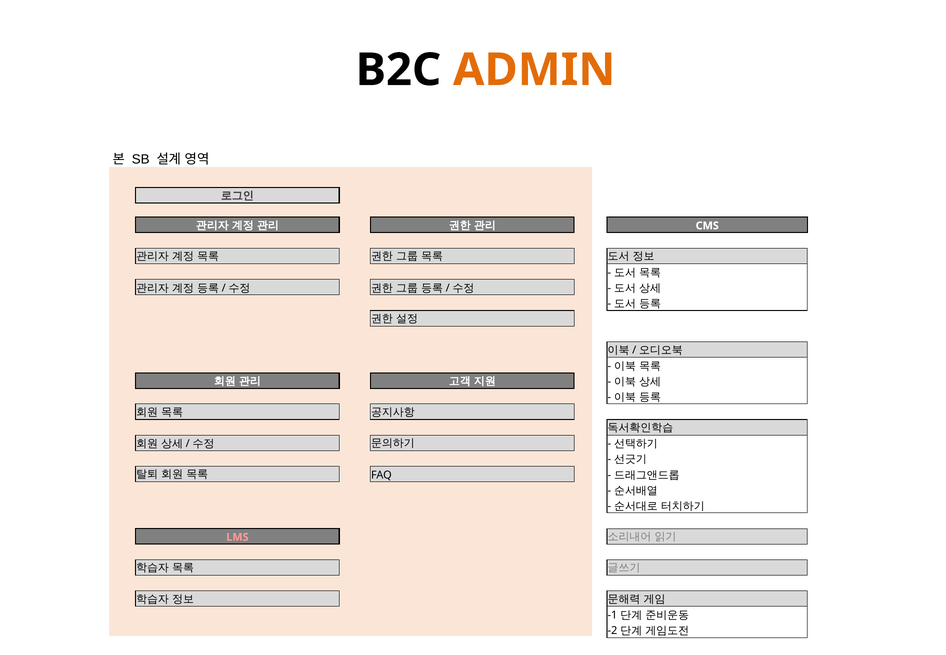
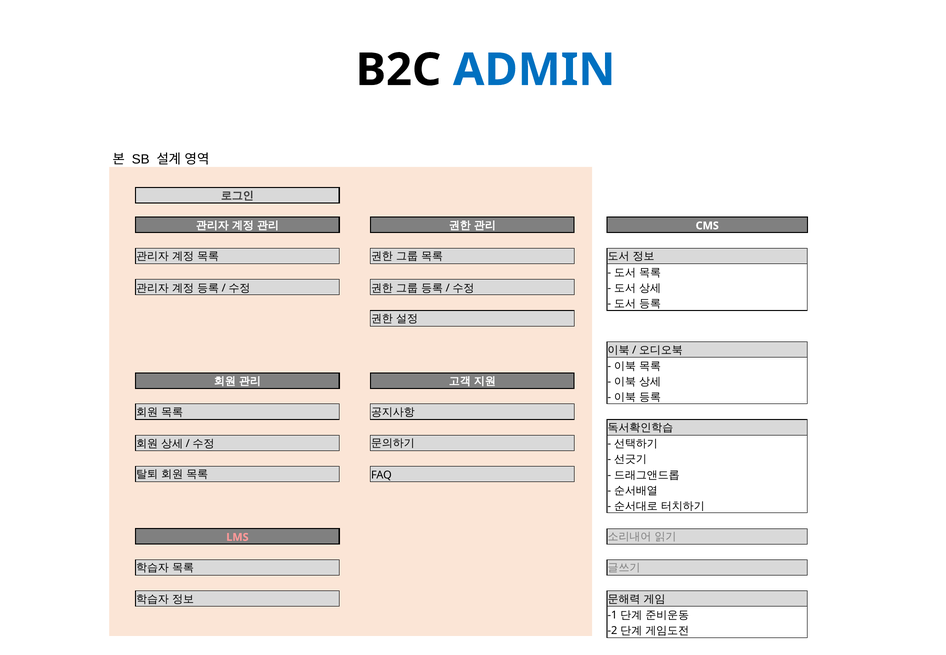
ADMIN colour: orange -> blue (534, 70)
